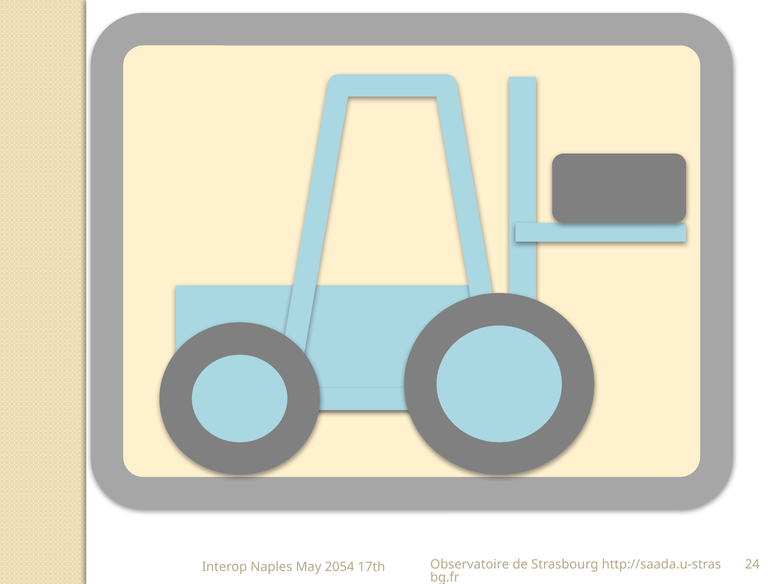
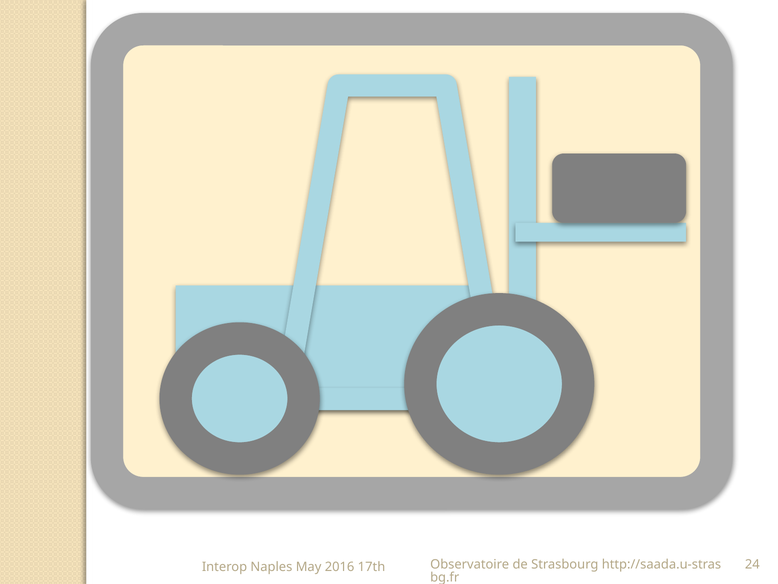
2054: 2054 -> 2016 (340, 566)
